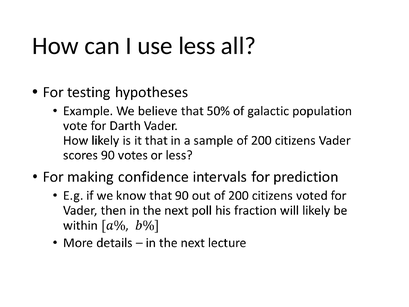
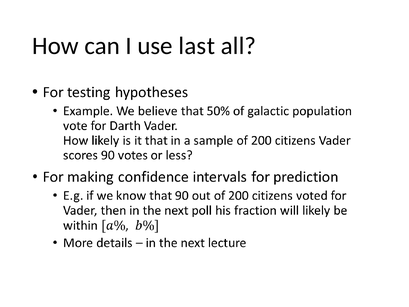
less: less -> last (197, 46)
